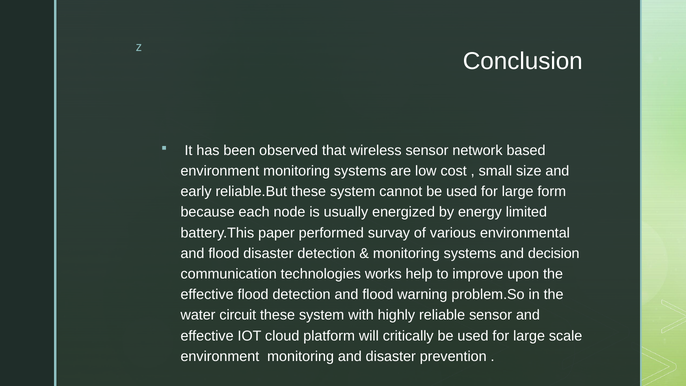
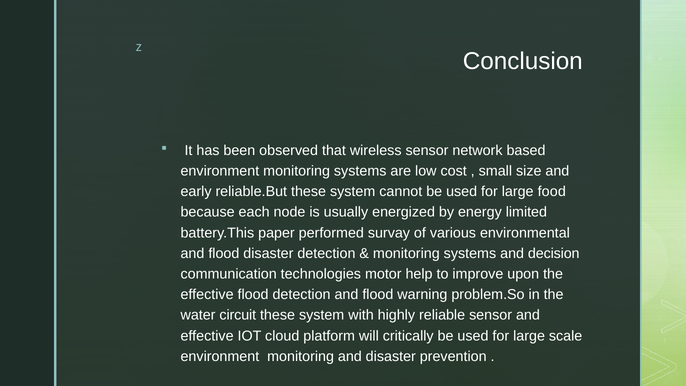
form: form -> food (552, 192)
works: works -> motor (383, 274)
